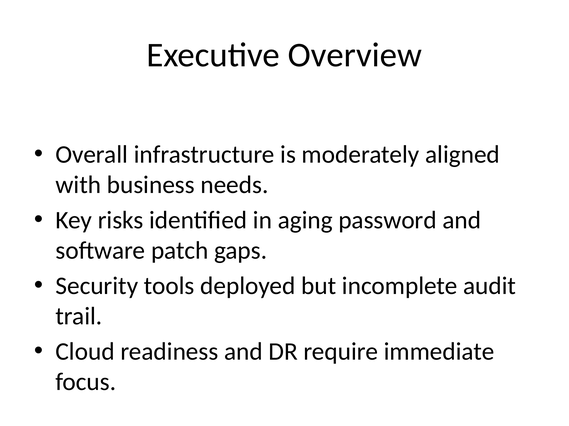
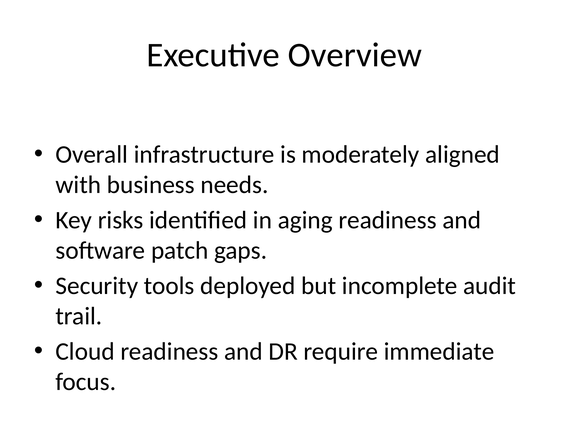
aging password: password -> readiness (388, 221)
